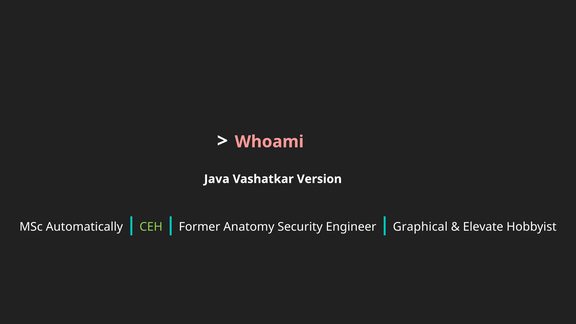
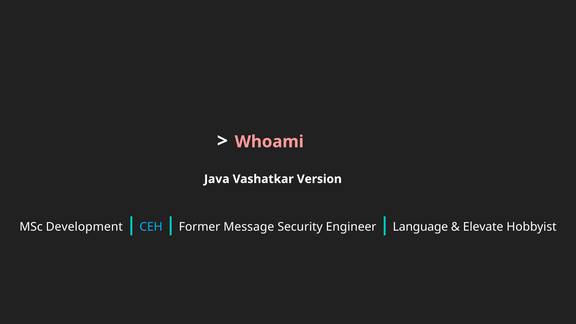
Automatically: Automatically -> Development (84, 227)
CEH colour: light green -> light blue (151, 227)
Anatomy: Anatomy -> Message (249, 227)
Graphical: Graphical -> Language (420, 227)
